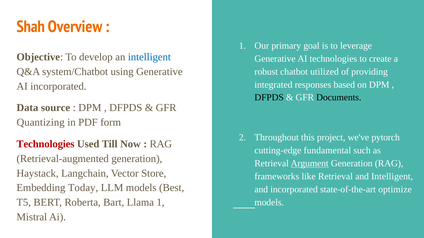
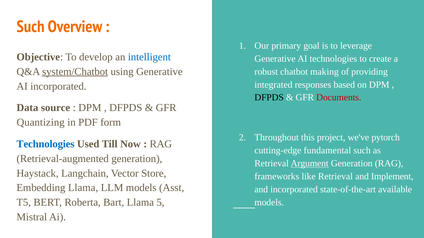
Shah: Shah -> Such (31, 27)
system/Chatbot underline: none -> present (75, 72)
utilized: utilized -> making (324, 72)
Documents colour: black -> red (339, 98)
Technologies colour: red -> blue (46, 144)
and Intelligent: Intelligent -> Implement (392, 177)
Embedding Today: Today -> Llama (83, 188)
Best: Best -> Asst (172, 188)
optimize: optimize -> available (395, 190)
Llama 1: 1 -> 5 (161, 203)
